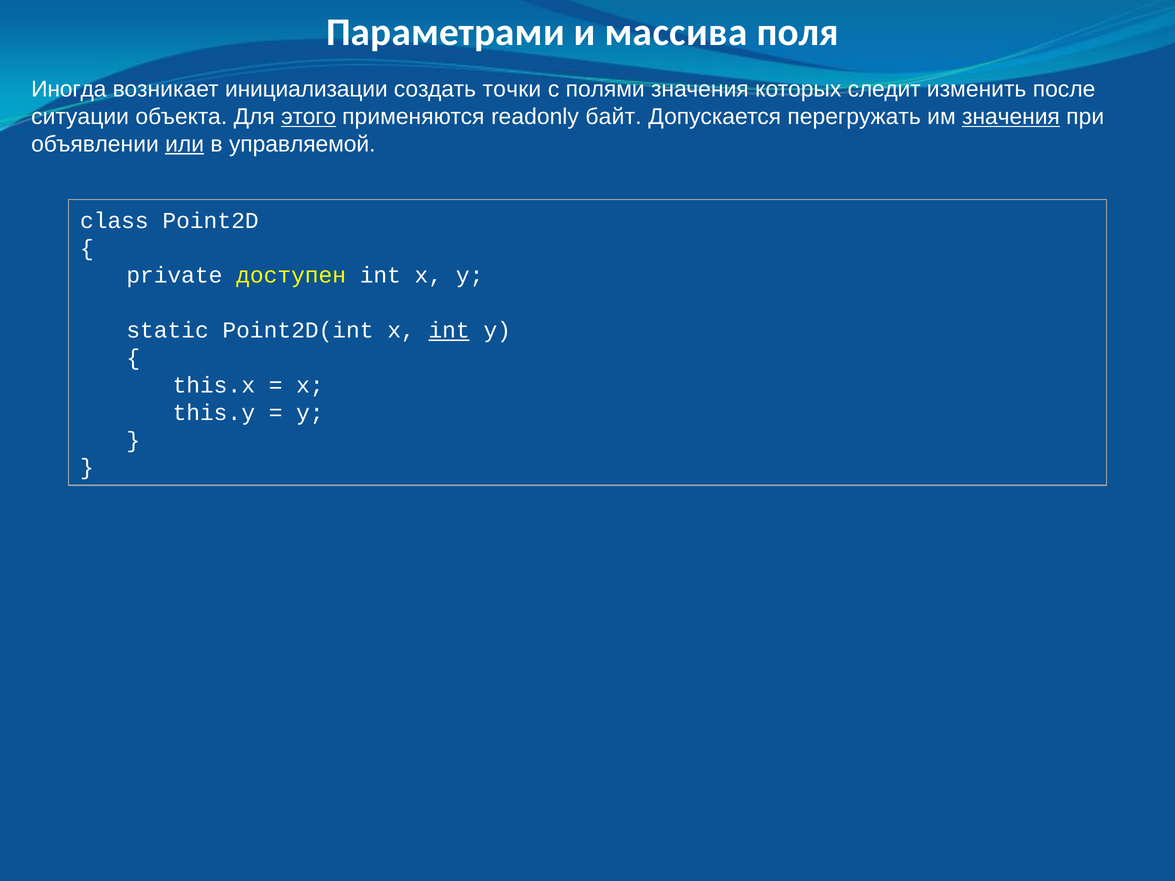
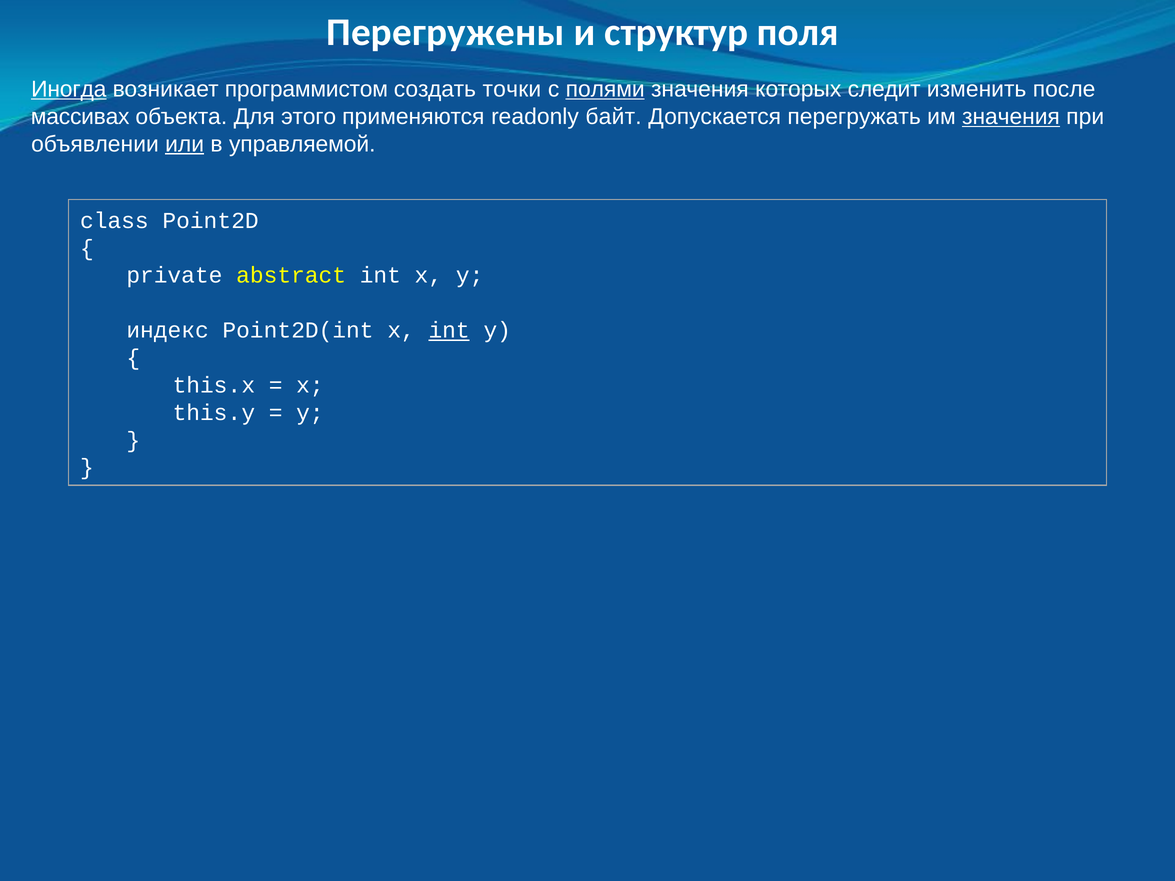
Параметрами: Параметрами -> Перегружены (445, 32)
массива: массива -> структур (676, 32)
Иногда underline: none -> present (69, 89)
инициализации: инициализации -> программистом (306, 89)
полями underline: none -> present (605, 89)
ситуации: ситуации -> массивах (80, 117)
этого underline: present -> none (309, 117)
доступен: доступен -> abstract (291, 276)
static: static -> индекс (168, 330)
